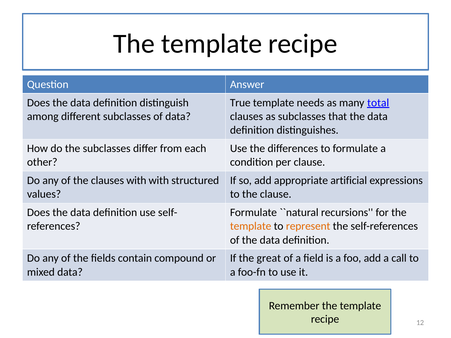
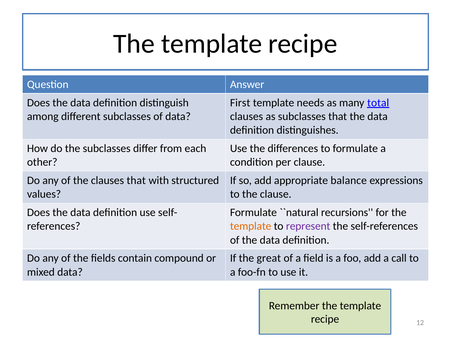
True: True -> First (240, 103)
clauses with: with -> that (136, 181)
artificial: artificial -> balance (349, 181)
represent colour: orange -> purple (308, 226)
